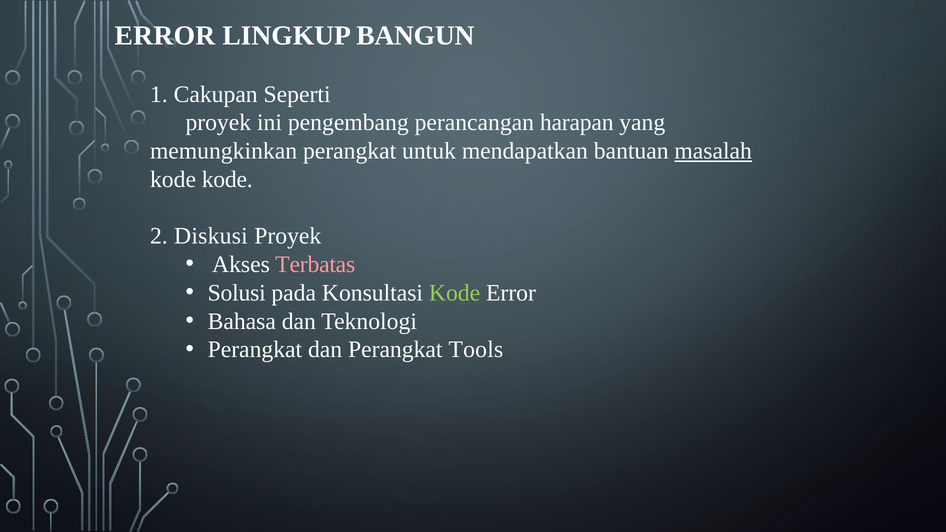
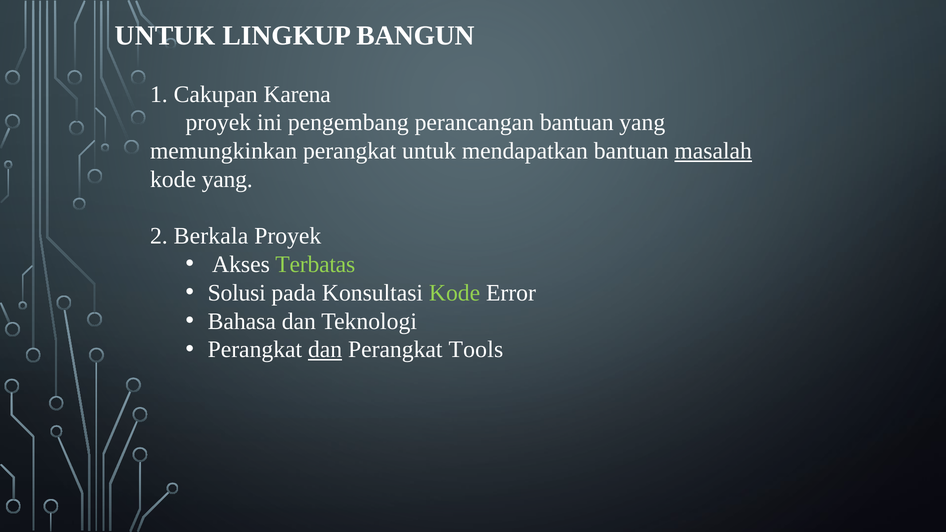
ERROR: ERROR -> UNTUK (165, 35)
Seperti: Seperti -> Karena (297, 94)
perancangan harapan: harapan -> bantuan (577, 123)
kode kode: kode -> yang (227, 179)
Diskusi: Diskusi -> Berkala (211, 236)
Terbatas colour: pink -> light green (315, 265)
dan underline: none -> present (325, 350)
